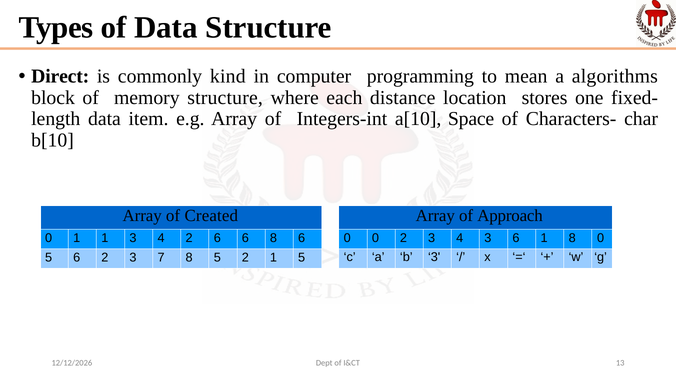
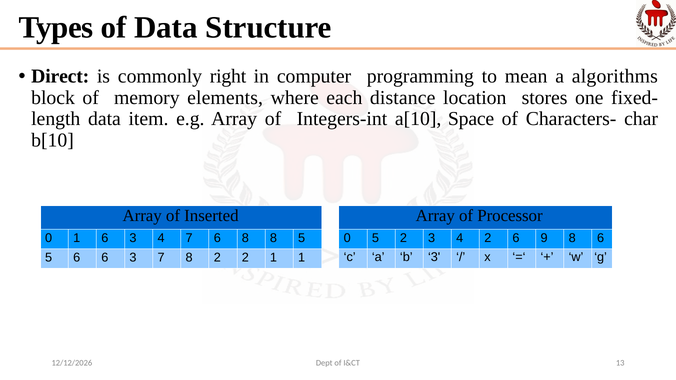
kind: kind -> right (228, 76)
memory structure: structure -> elements (225, 98)
Approach: Approach -> Processor (510, 216)
Created: Created -> Inserted (211, 216)
0 0: 0 -> 5 (375, 238)
4 3: 3 -> 2 (488, 238)
6 1: 1 -> 9 (544, 238)
8 0: 0 -> 6 (601, 238)
1 1: 1 -> 6 (105, 238)
4 2: 2 -> 7 (189, 238)
6 6: 6 -> 8 (245, 238)
8 6: 6 -> 5 (302, 238)
6 2: 2 -> 6 (105, 258)
8 5: 5 -> 2 (217, 258)
1 5: 5 -> 1 (302, 258)
